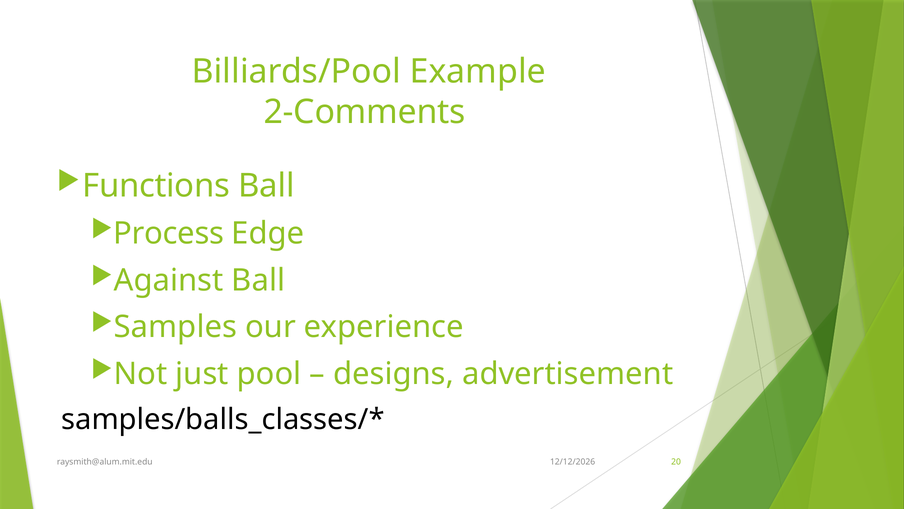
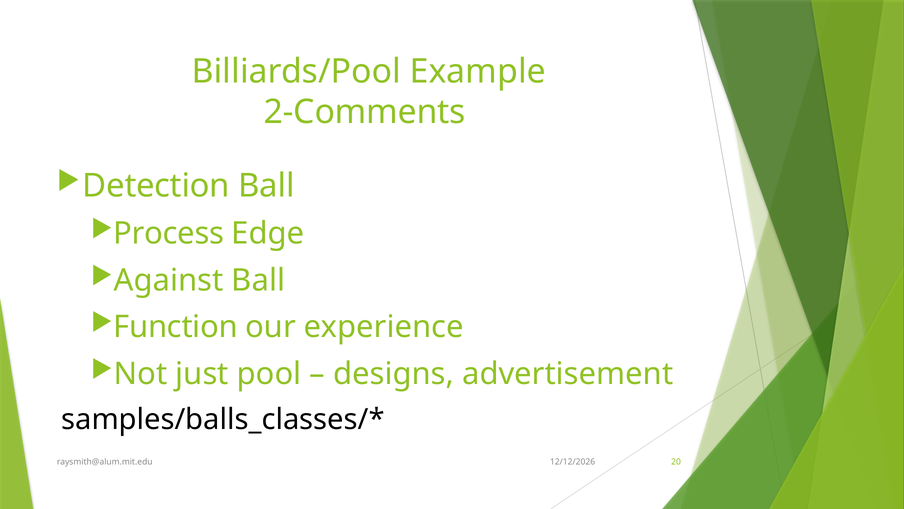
Functions: Functions -> Detection (156, 186)
Samples: Samples -> Function (176, 327)
